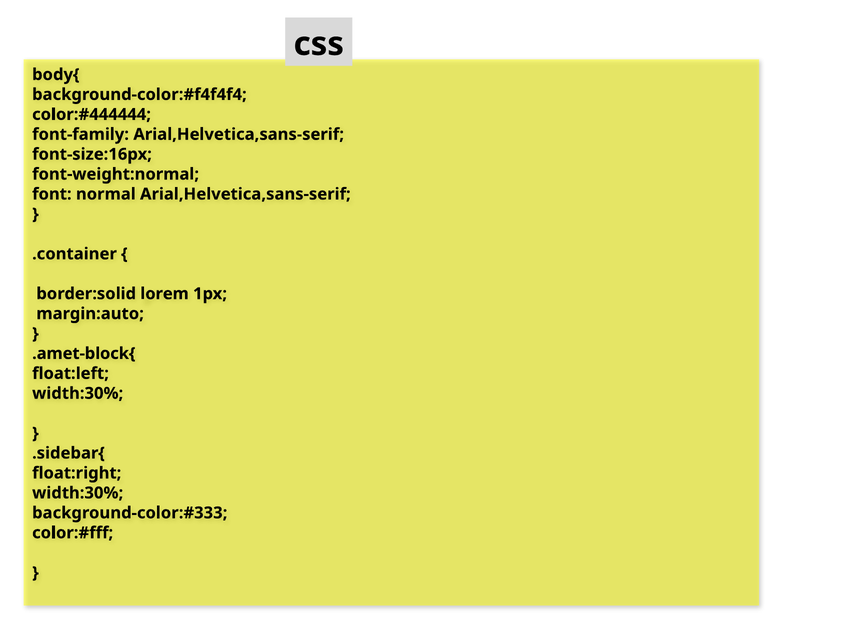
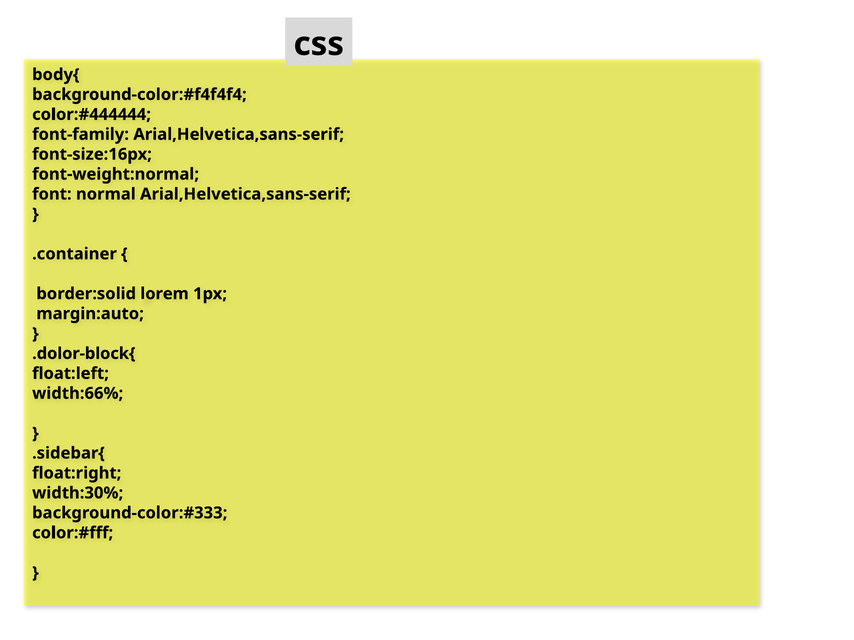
.amet-block{: .amet-block{ -> .dolor-block{ (84, 354)
width:30%: width:30% -> width:66% (78, 394)
